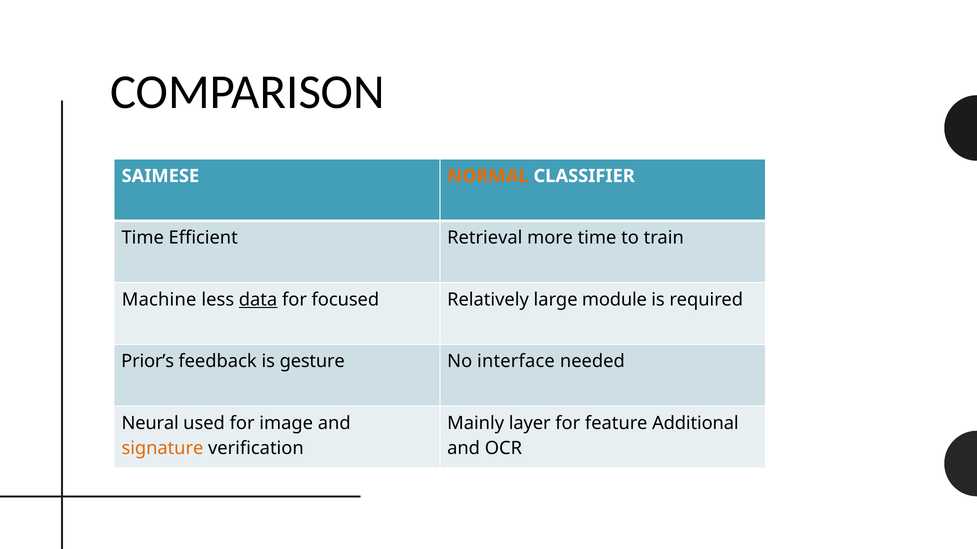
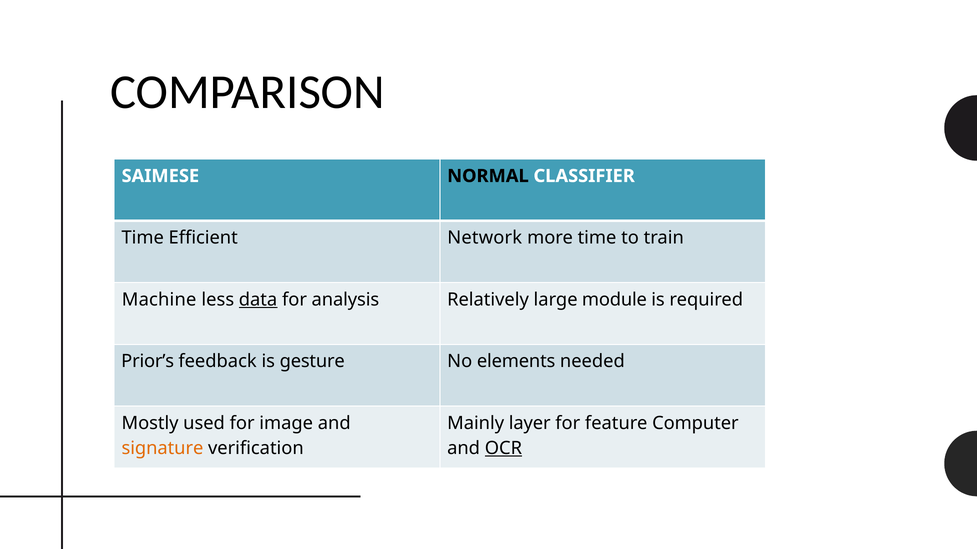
NORMAL colour: orange -> black (488, 176)
Retrieval: Retrieval -> Network (485, 238)
focused: focused -> analysis (345, 300)
interface: interface -> elements (516, 362)
Neural: Neural -> Mostly (150, 424)
Additional: Additional -> Computer (695, 424)
OCR underline: none -> present (503, 449)
